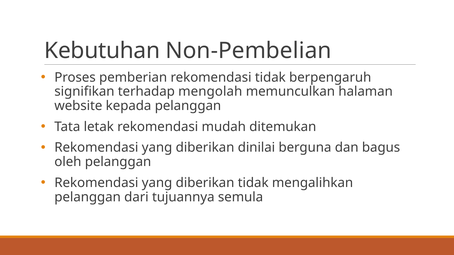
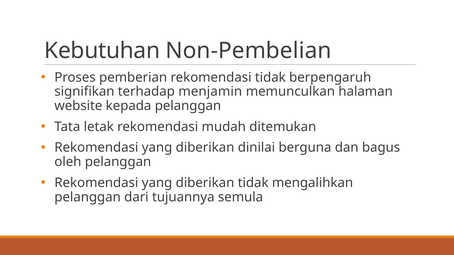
mengolah: mengolah -> menjamin (210, 92)
